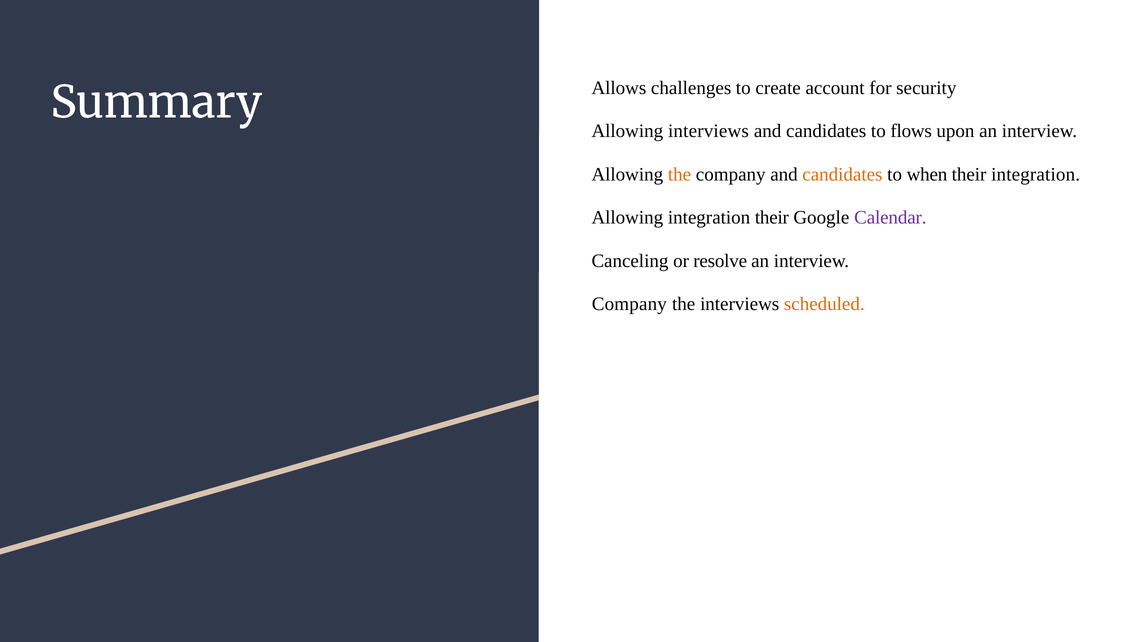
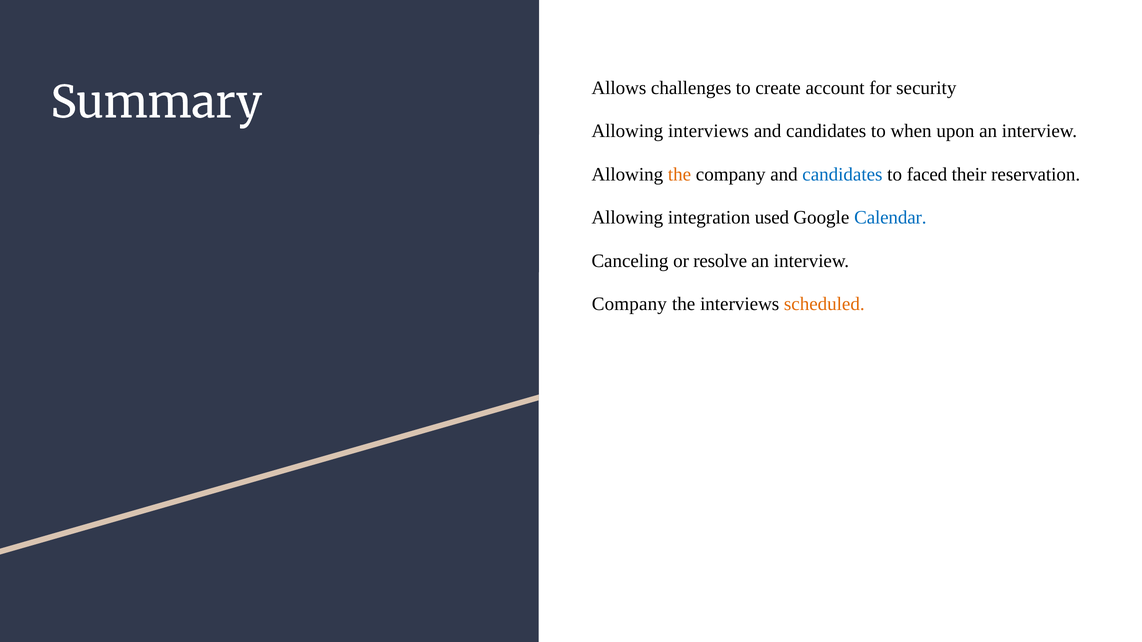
flows: flows -> when (911, 131)
candidates colour: orange -> blue (842, 174)
when: when -> faced (927, 174)
their integration: integration -> reservation (1036, 174)
integration their: their -> used (772, 218)
Calendar colour: purple -> blue (890, 218)
